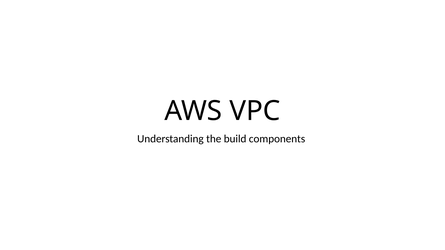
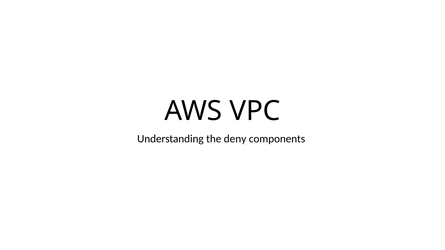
build: build -> deny (235, 139)
